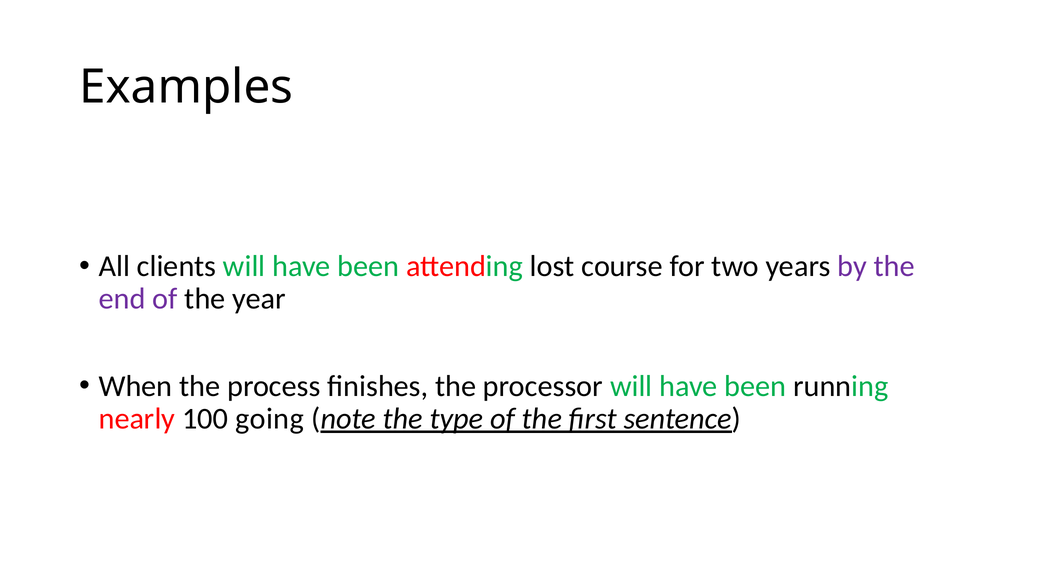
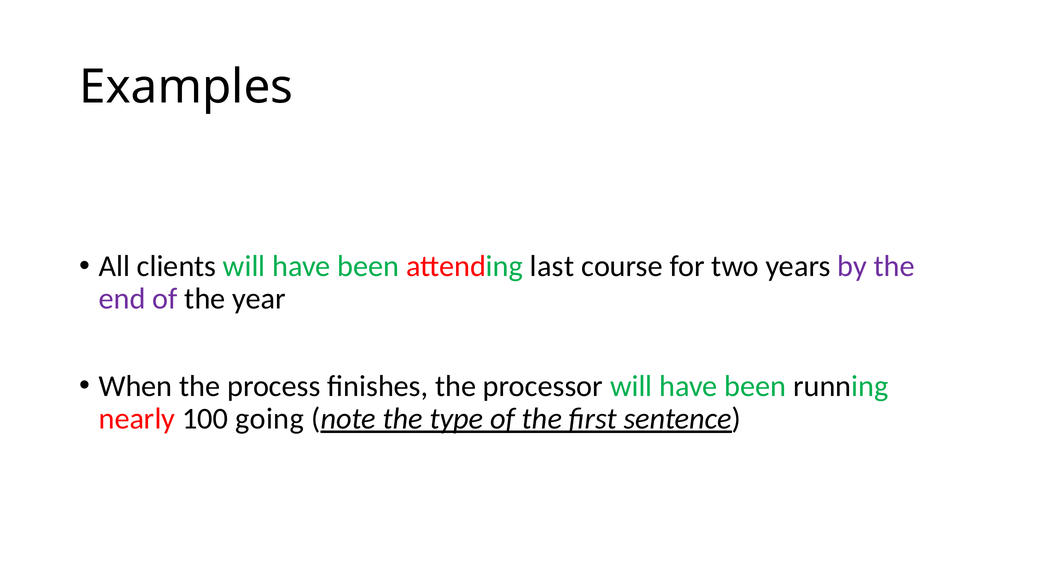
lost: lost -> last (552, 266)
